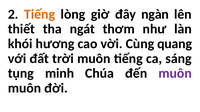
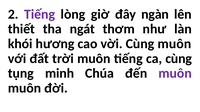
Tiếng colour: orange -> purple (40, 14)
Cùng quang: quang -> muôn (174, 44)
ca sáng: sáng -> cùng (179, 59)
